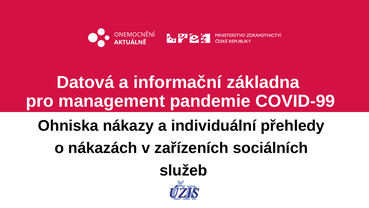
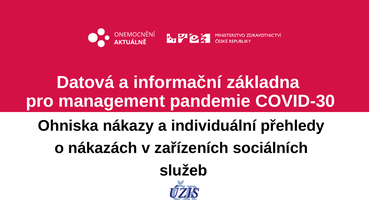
COVID-99: COVID-99 -> COVID-30 (295, 101)
